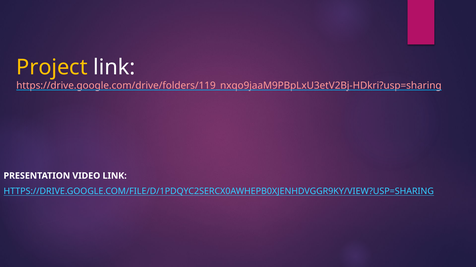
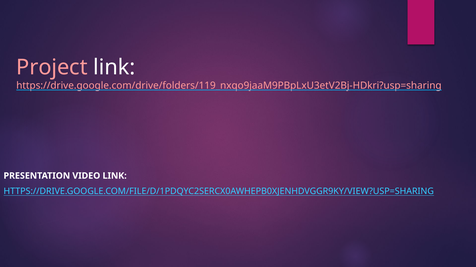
Project colour: yellow -> pink (52, 68)
